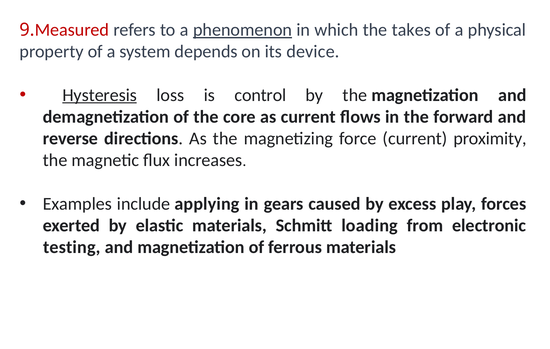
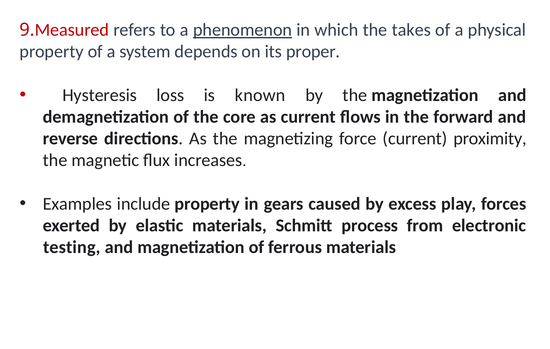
device: device -> proper (313, 52)
Hysteresis underline: present -> none (100, 95)
control: control -> known (260, 95)
include applying: applying -> property (207, 204)
loading: loading -> process (370, 226)
